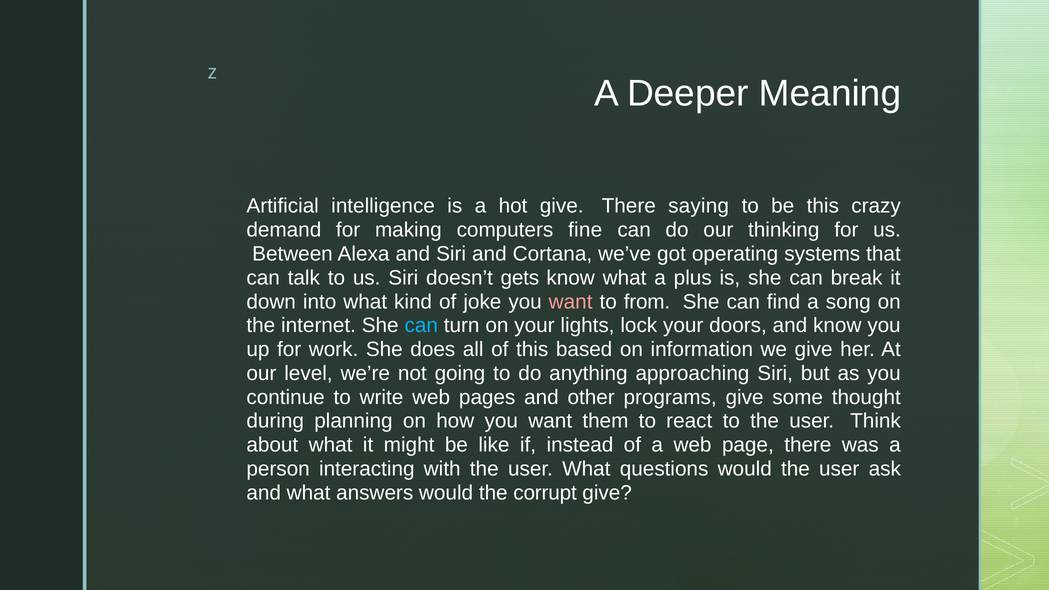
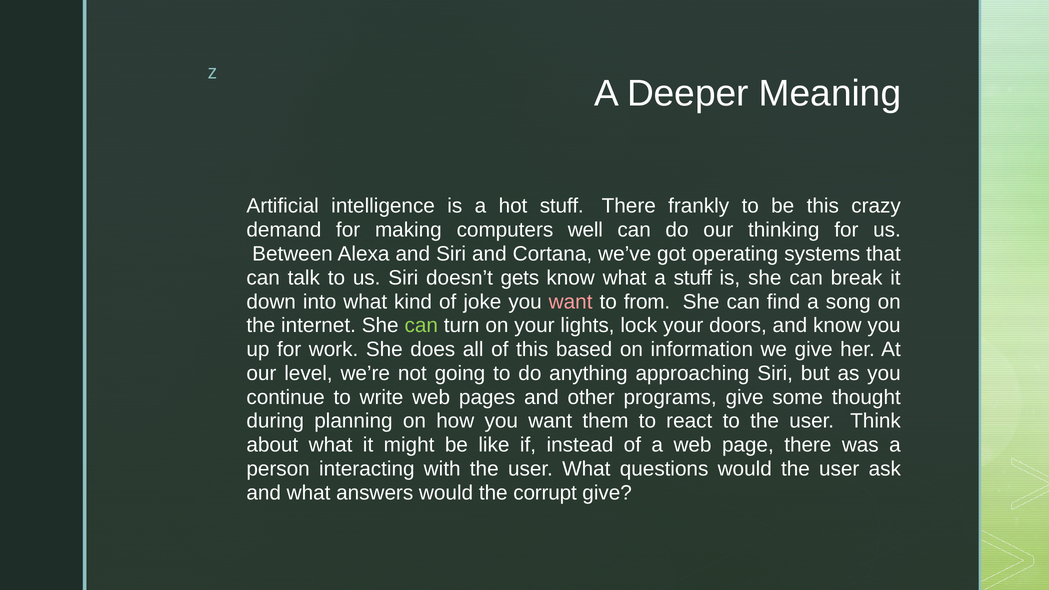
hot give: give -> stuff (562, 206)
saying: saying -> frankly (699, 206)
fine: fine -> well (585, 230)
a plus: plus -> stuff (693, 278)
can colour: light blue -> light green (421, 326)
